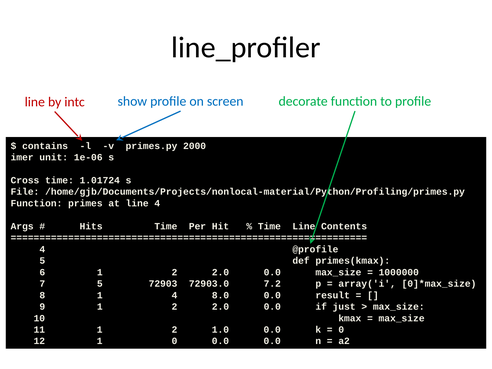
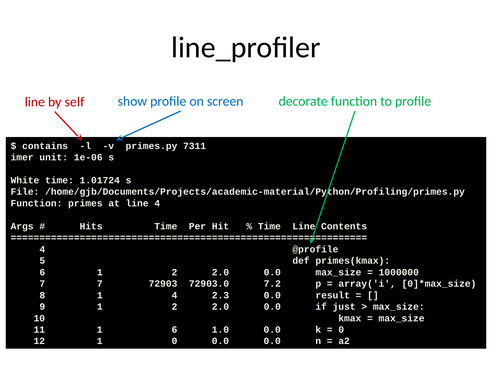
intc: intc -> self (74, 102)
2000: 2000 -> 7311 (195, 146)
Cross: Cross -> White (25, 180)
/home/gjb/Documents/Projects/nonlocal-material/Python/Profiling/primes.py: /home/gjb/Documents/Projects/nonlocal-material/Python/Profiling/primes.py -> /home/gjb/Documents/Projects/academic-material/Python/Profiling/primes.py (255, 192)
7 5: 5 -> 7 (100, 284)
8.0: 8.0 -> 2.3 (221, 295)
11 1 2: 2 -> 6 (174, 330)
